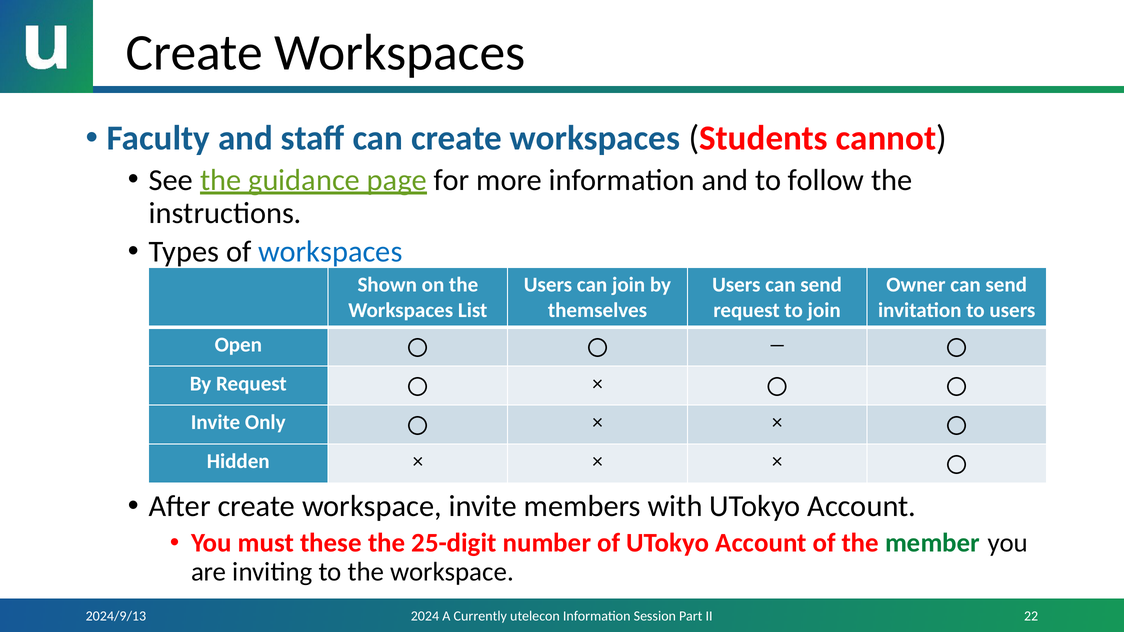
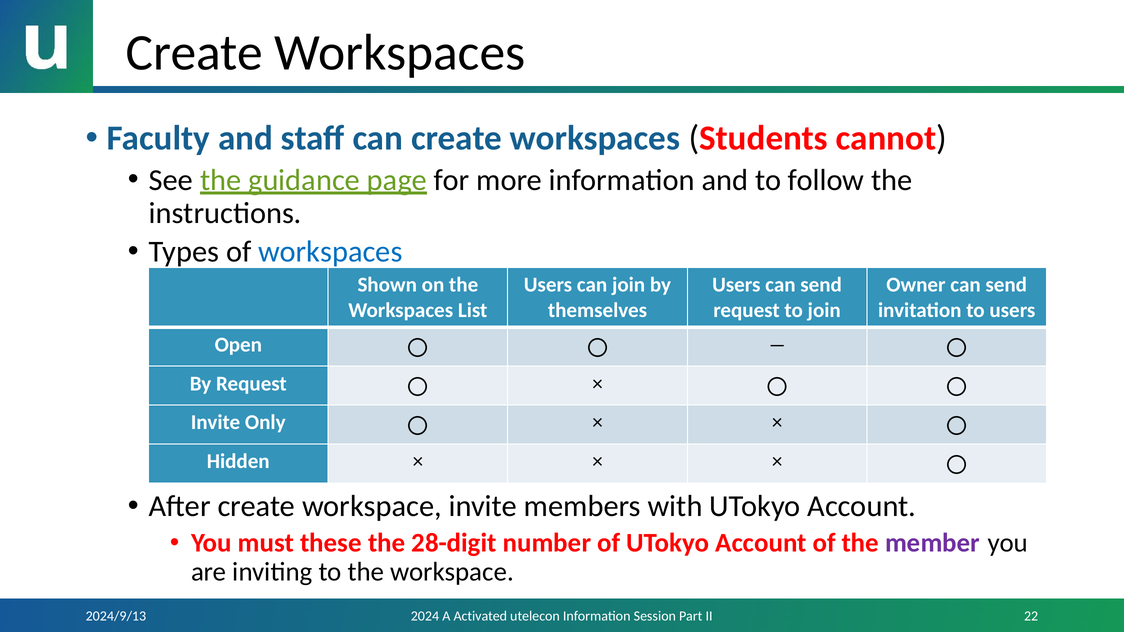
25-digit: 25-digit -> 28-digit (454, 543)
member colour: green -> purple (933, 543)
Currently: Currently -> Activated (480, 617)
